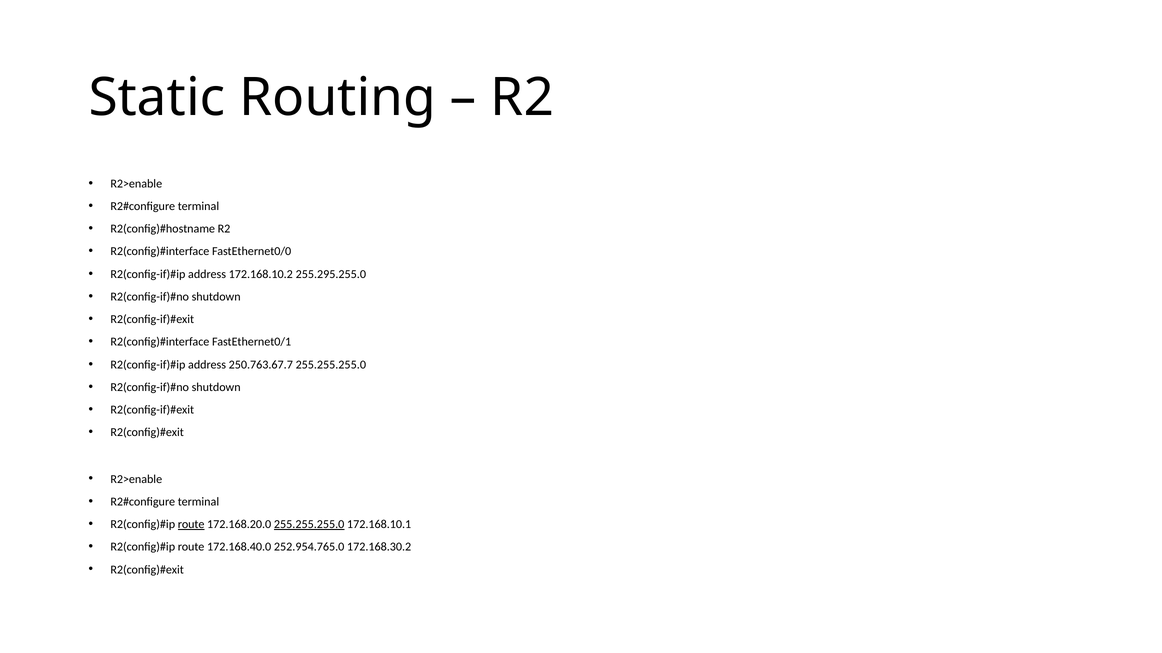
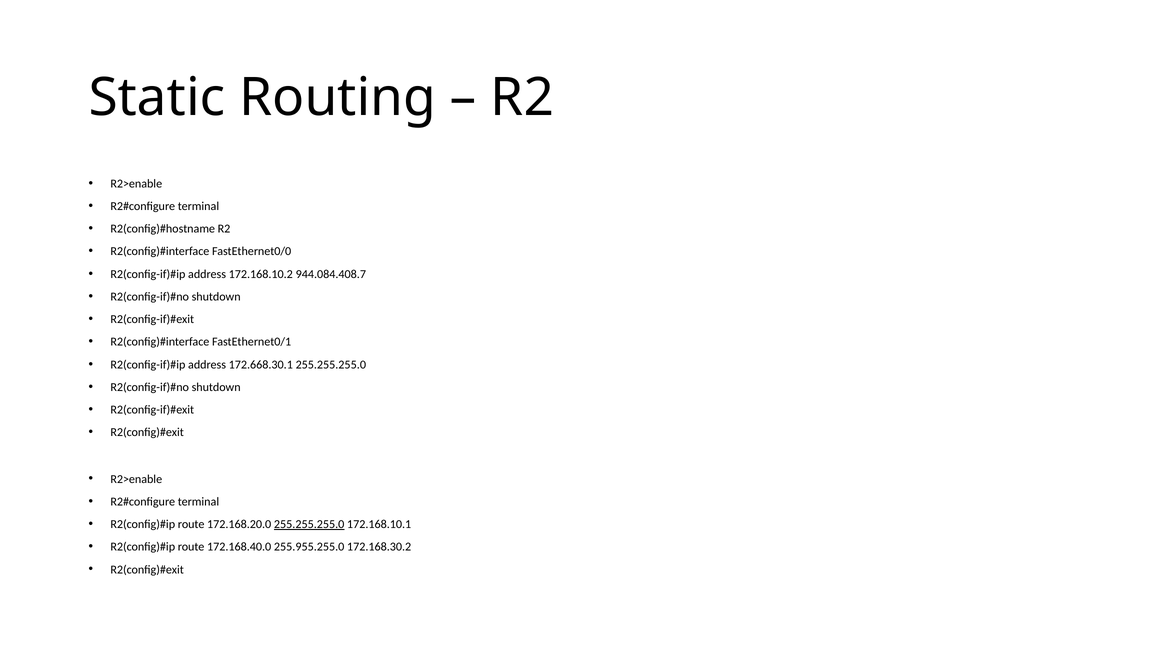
255.295.255.0: 255.295.255.0 -> 944.084.408.7 (331, 274)
250.763.67.7: 250.763.67.7 -> 172.668.30.1 (261, 365)
route underline: present -> none (191, 525)
252.954.765.0: 252.954.765.0 -> 255.955.255.0 (309, 547)
